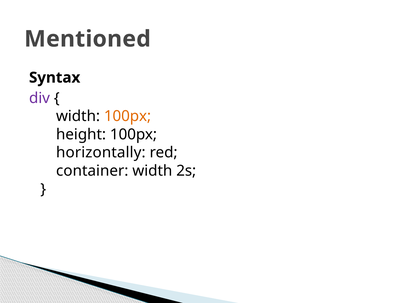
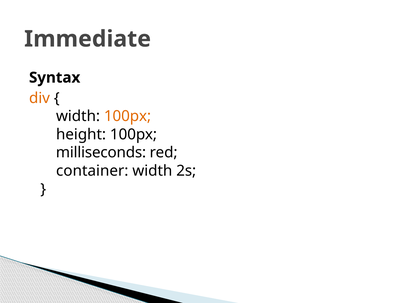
Mentioned: Mentioned -> Immediate (88, 39)
div colour: purple -> orange (39, 98)
horizontally: horizontally -> milliseconds (101, 153)
